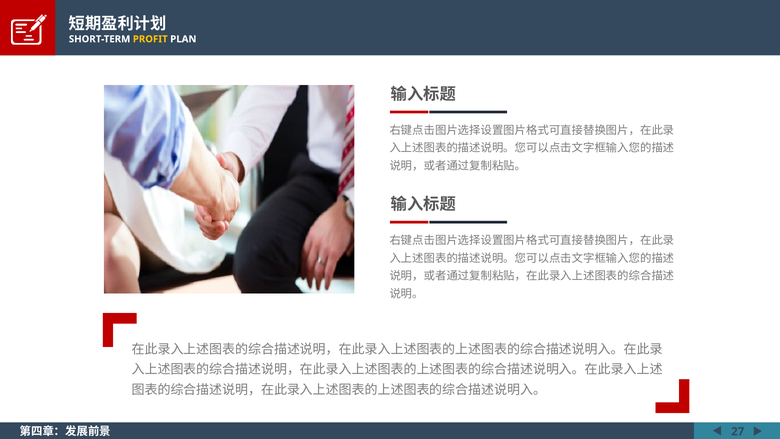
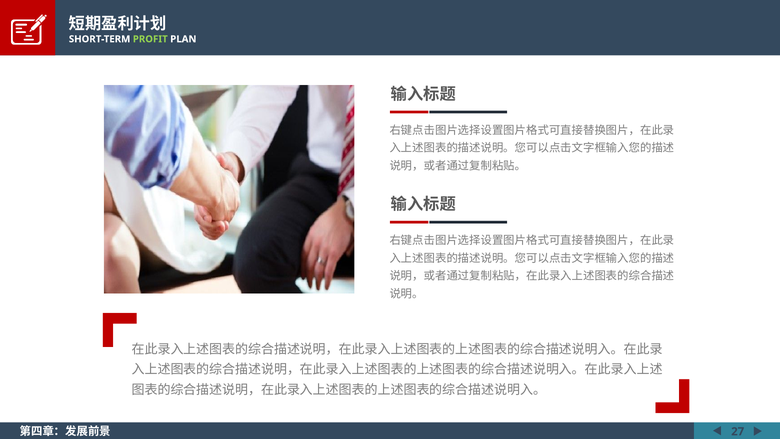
PROFIT colour: yellow -> light green (150, 39)
